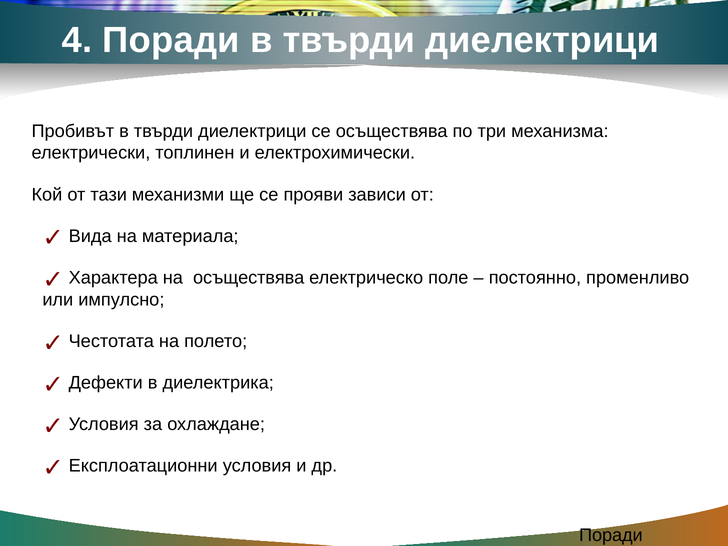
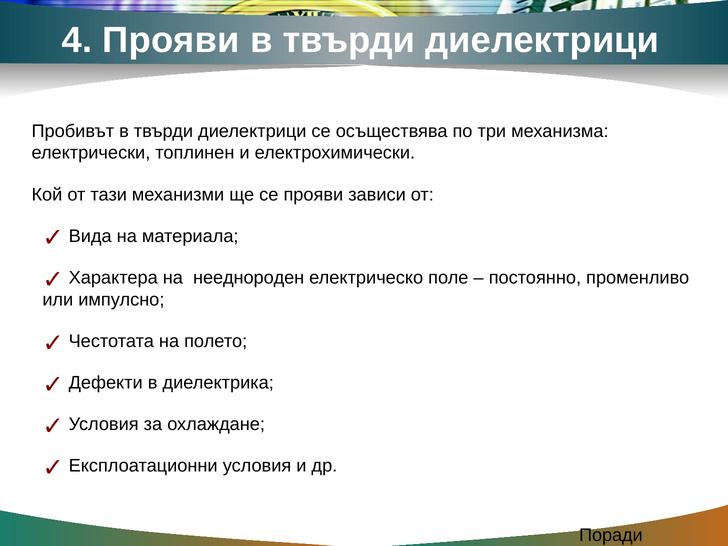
4 Поради: Поради -> Прояви (171, 40)
на осъществява: осъществява -> нееднороден (249, 278)
